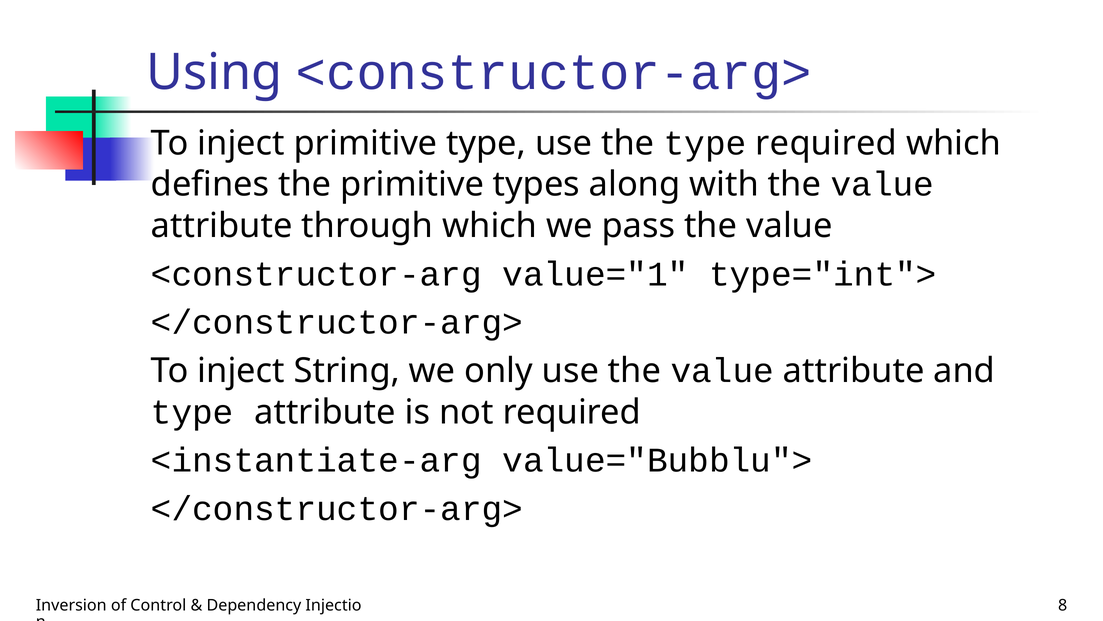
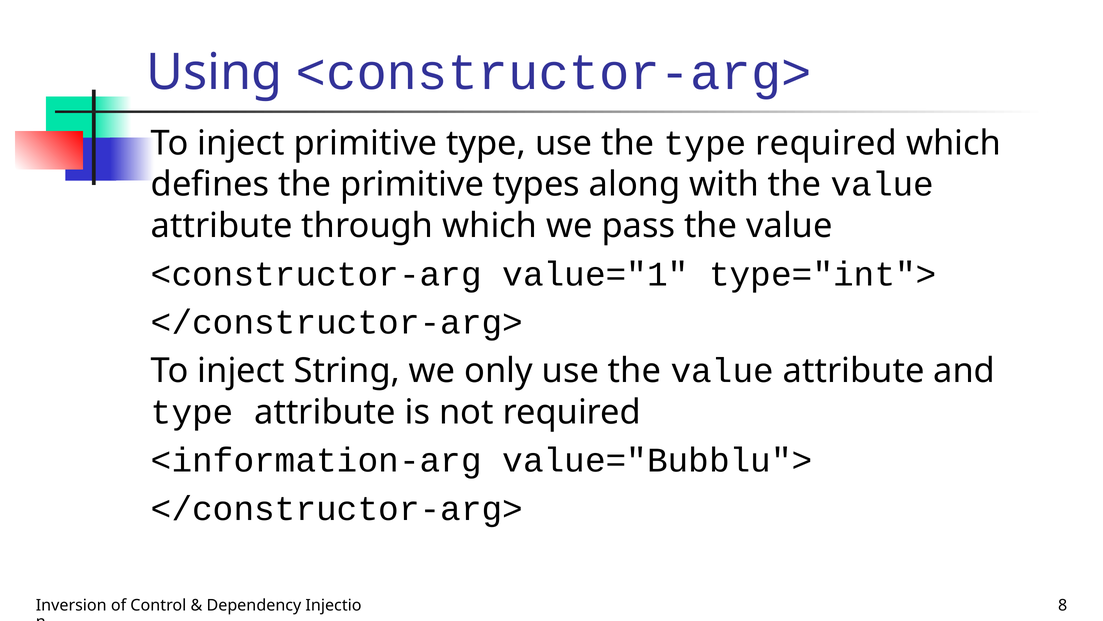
<instantiate-arg: <instantiate-arg -> <information-arg (316, 460)
